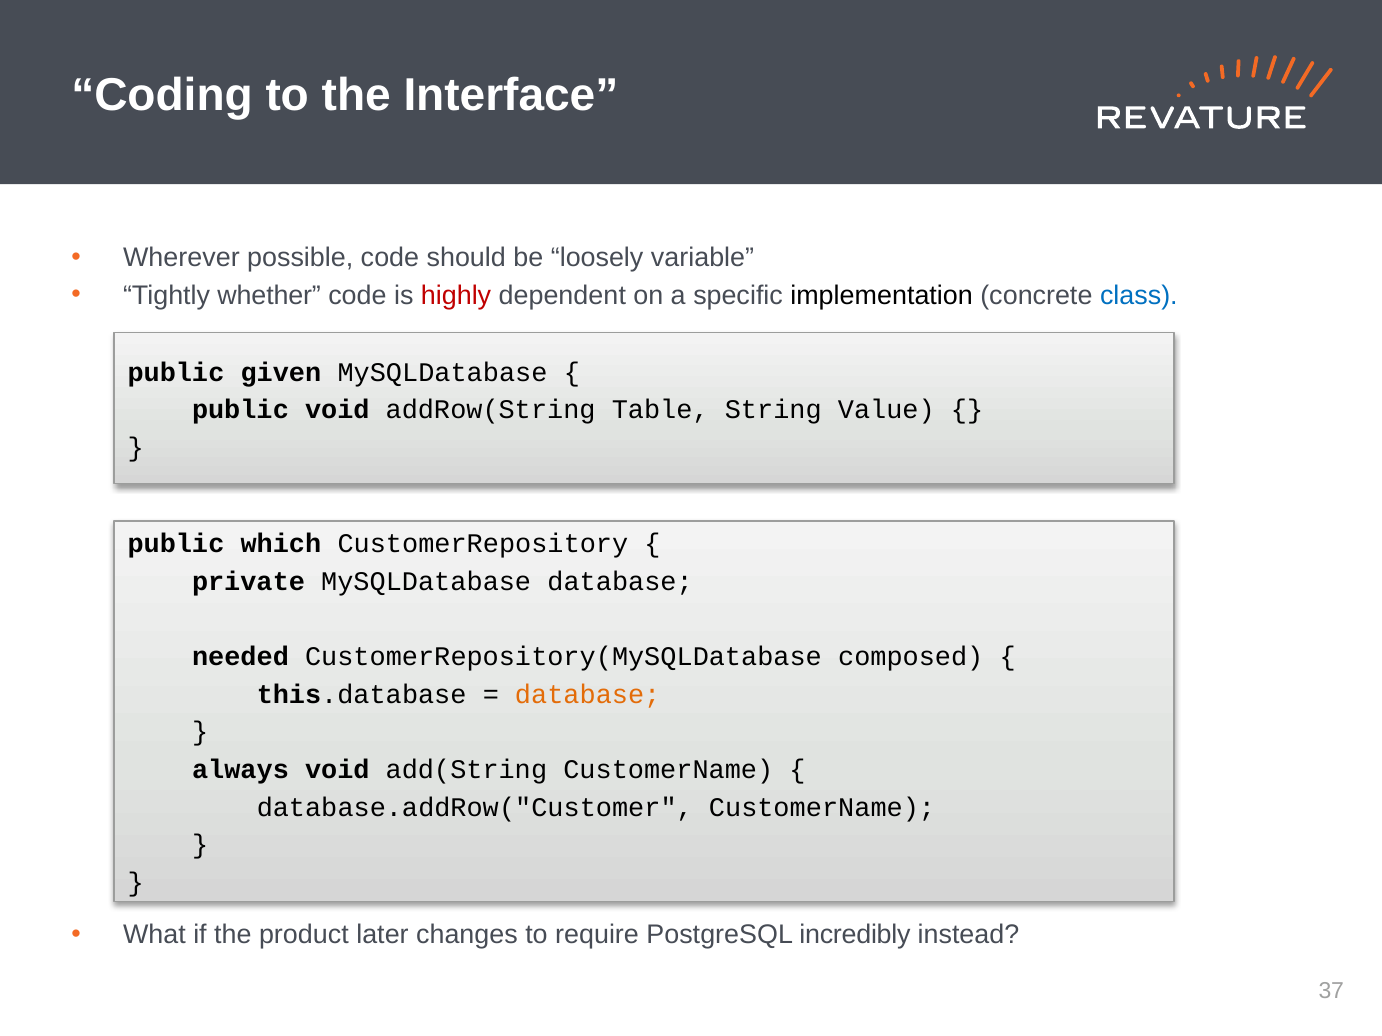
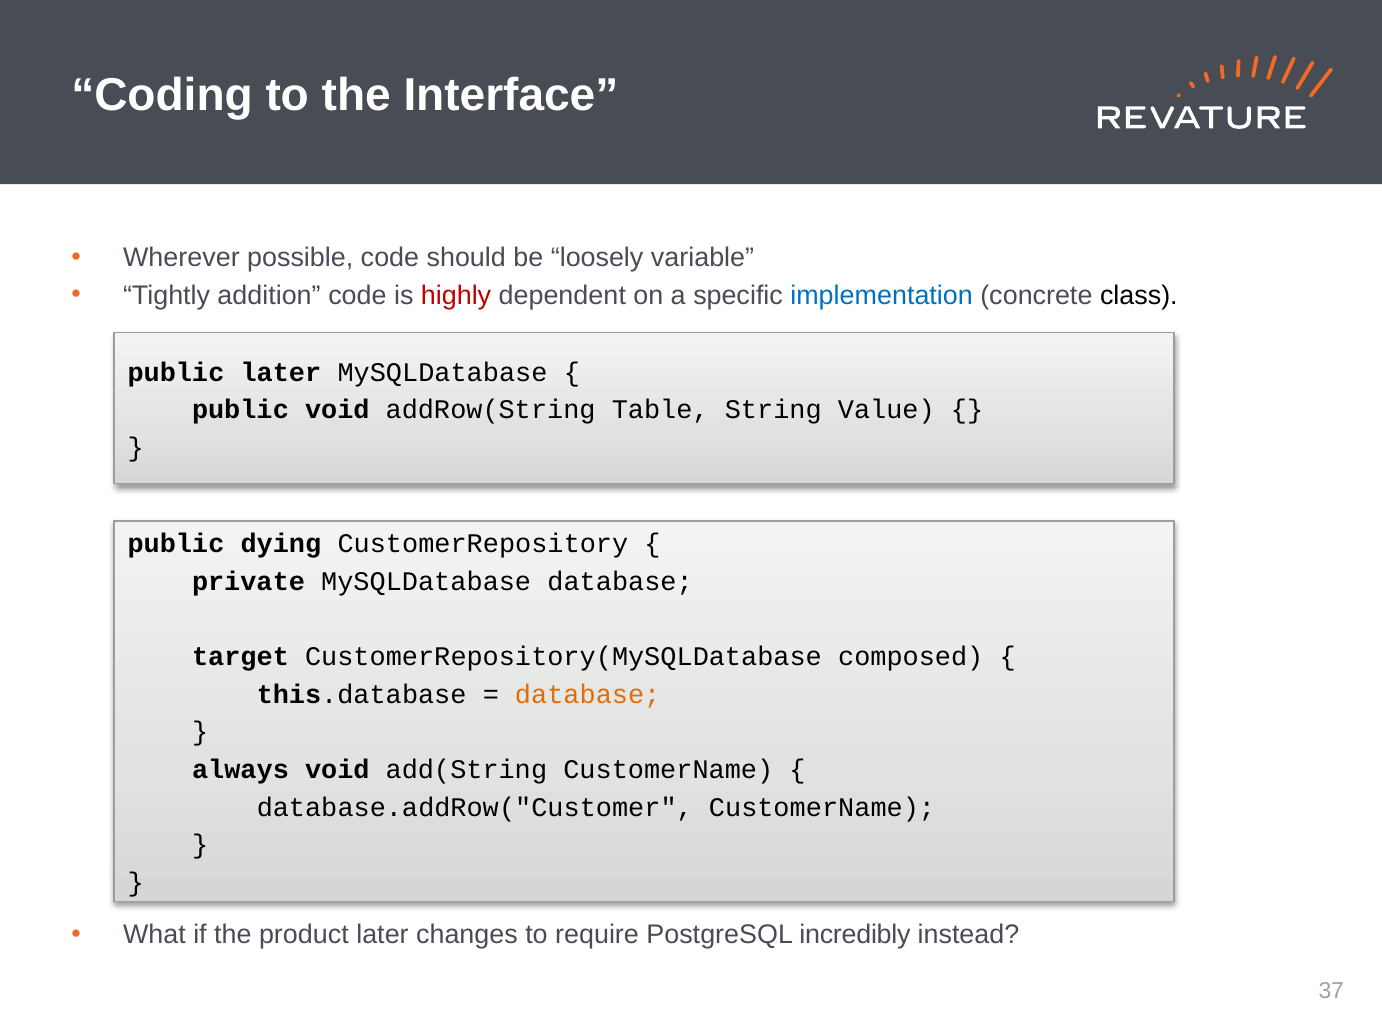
whether: whether -> addition (269, 295)
implementation colour: black -> blue (882, 295)
class colour: blue -> black (1139, 295)
public given: given -> later (281, 373)
which: which -> dying (281, 544)
needed: needed -> target (240, 657)
